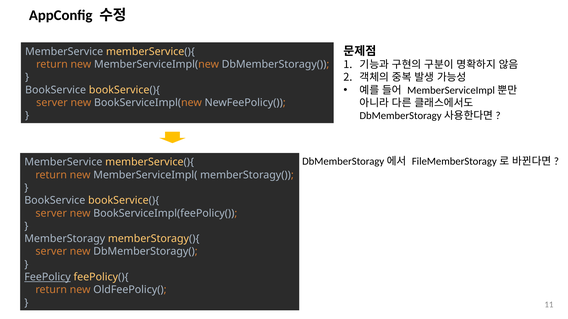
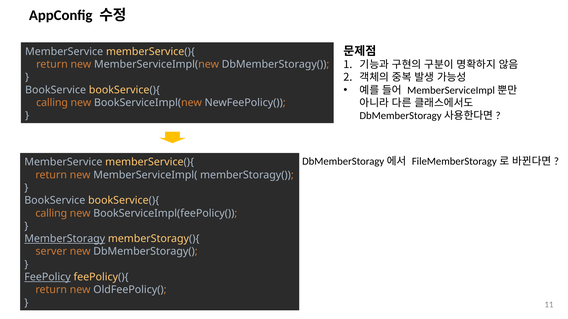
server: server -> calling (52, 103)
server: server -> calling (51, 214)
MemberStoragy underline: none -> present (65, 239)
